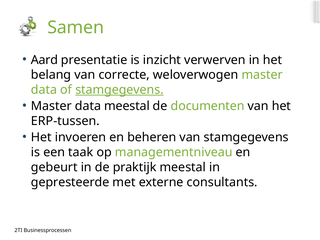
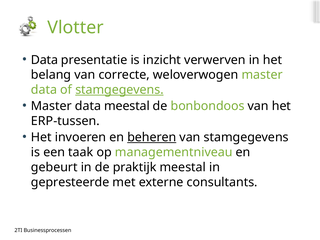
Samen: Samen -> Vlotter (76, 27)
Aard: Aard -> Data (44, 60)
documenten: documenten -> bonbondoos (208, 106)
beheren underline: none -> present (152, 137)
